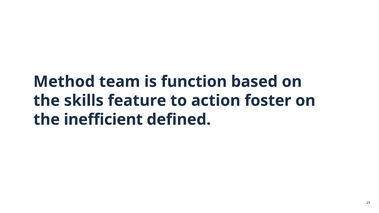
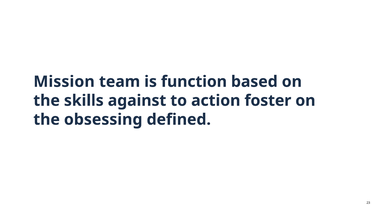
Method: Method -> Mission (64, 82)
feature: feature -> against (137, 101)
inefficient: inefficient -> obsessing (103, 120)
